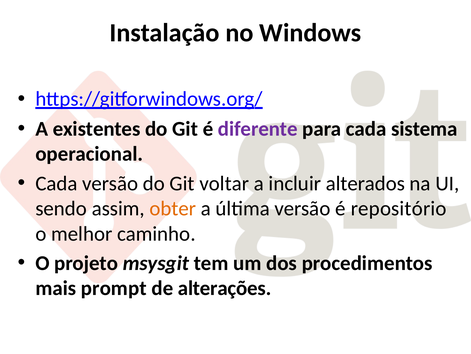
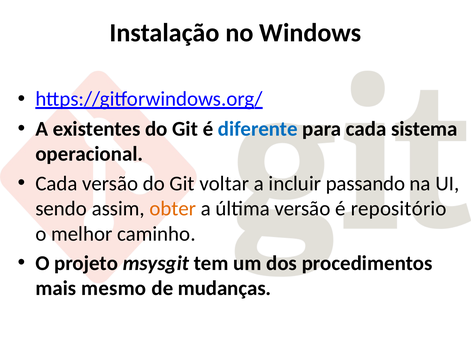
diferente colour: purple -> blue (258, 129)
alterados: alterados -> passando (365, 183)
prompt: prompt -> mesmo (114, 288)
alterações: alterações -> mudanças (225, 288)
